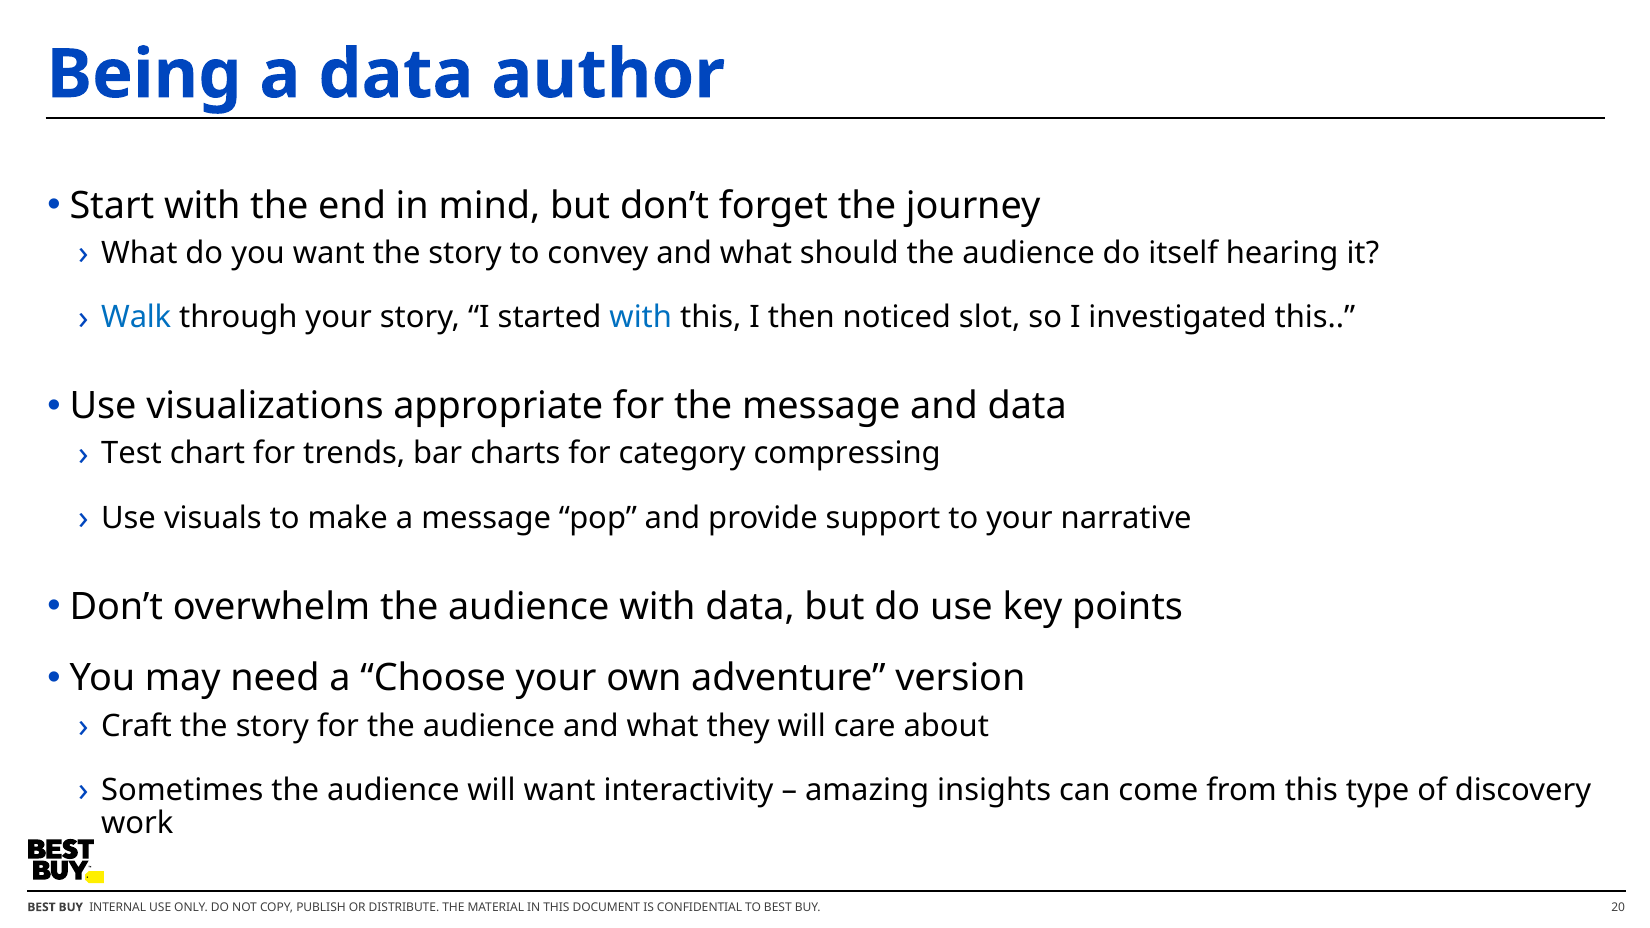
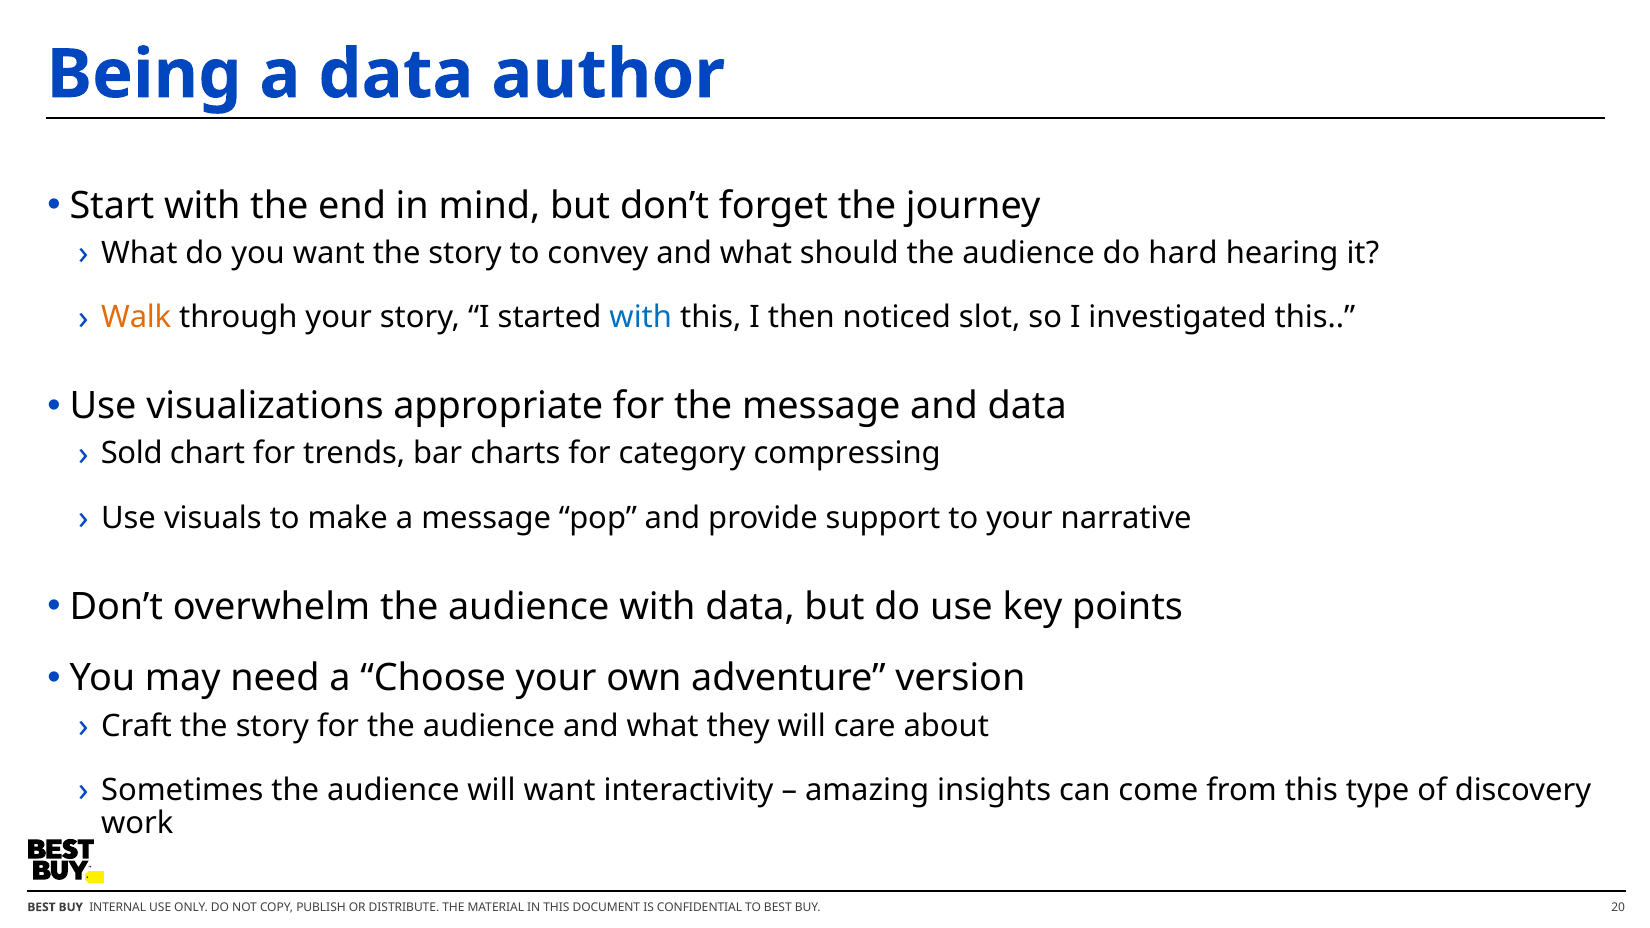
itself: itself -> hard (1183, 253)
Walk colour: blue -> orange (136, 318)
Test: Test -> Sold (132, 454)
